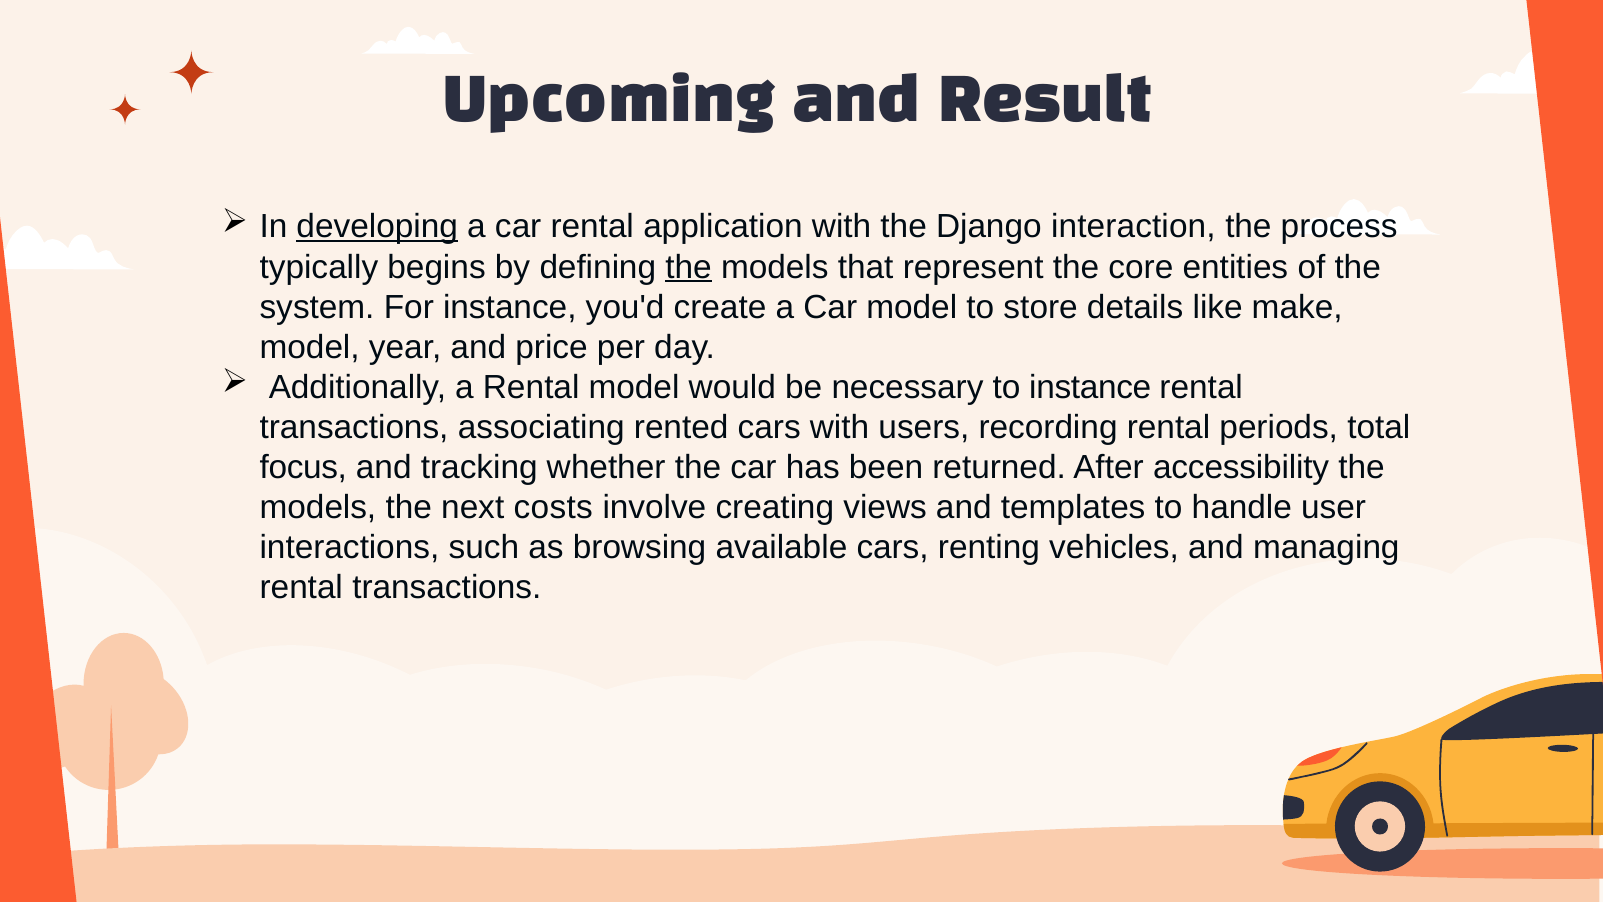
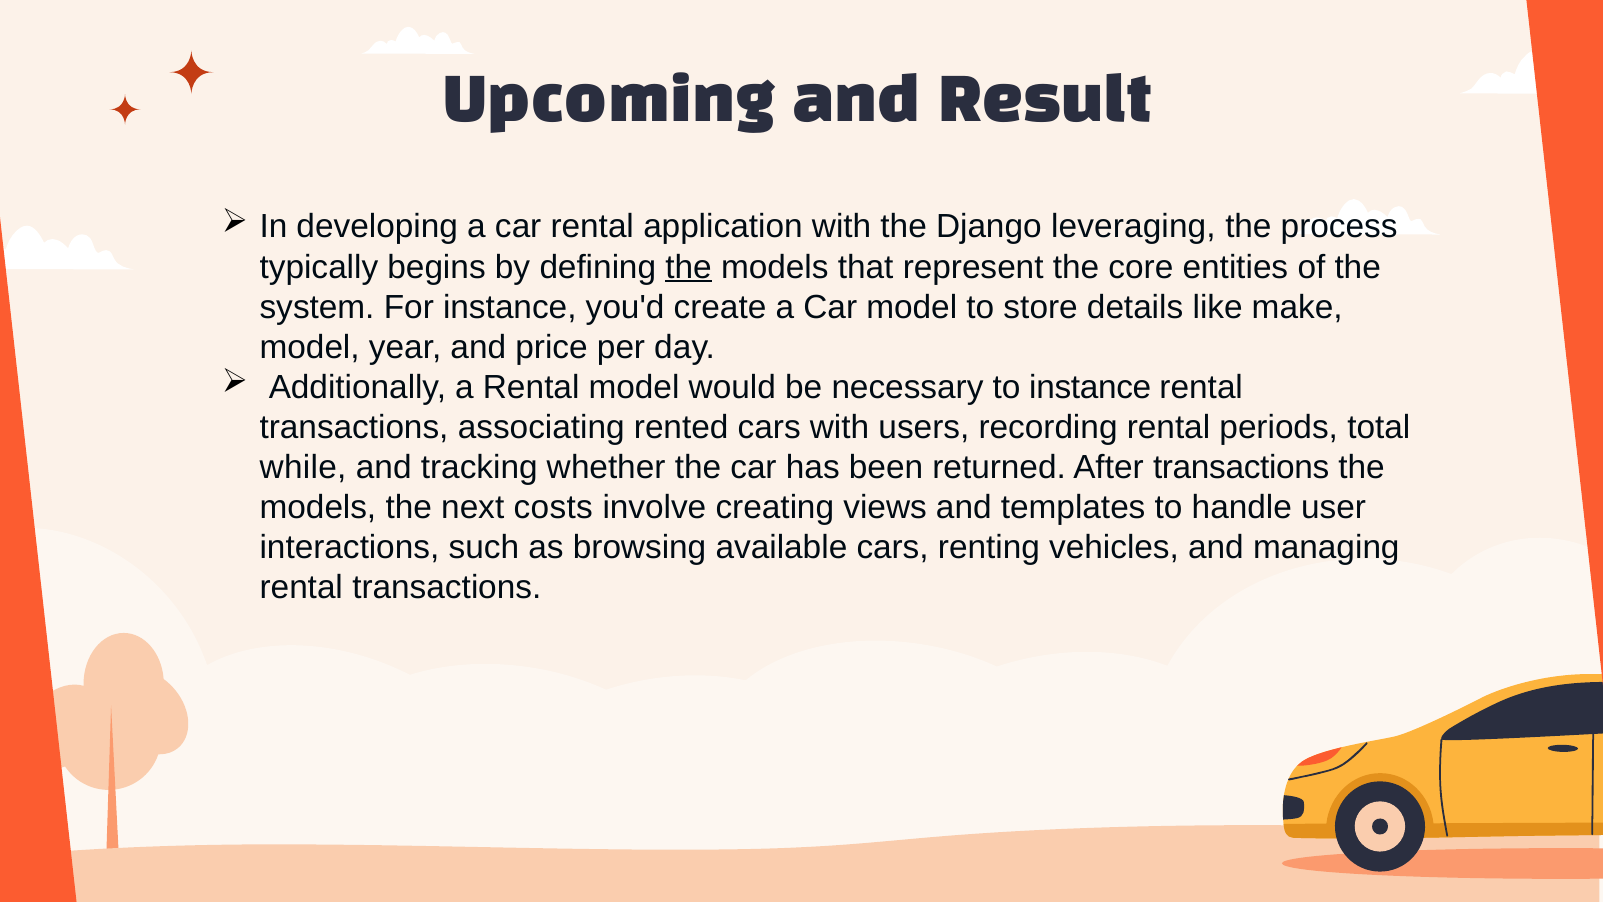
developing underline: present -> none (377, 227)
interaction: interaction -> leveraging (1133, 227)
focus: focus -> while (303, 467)
After accessibility: accessibility -> transactions (1241, 467)
